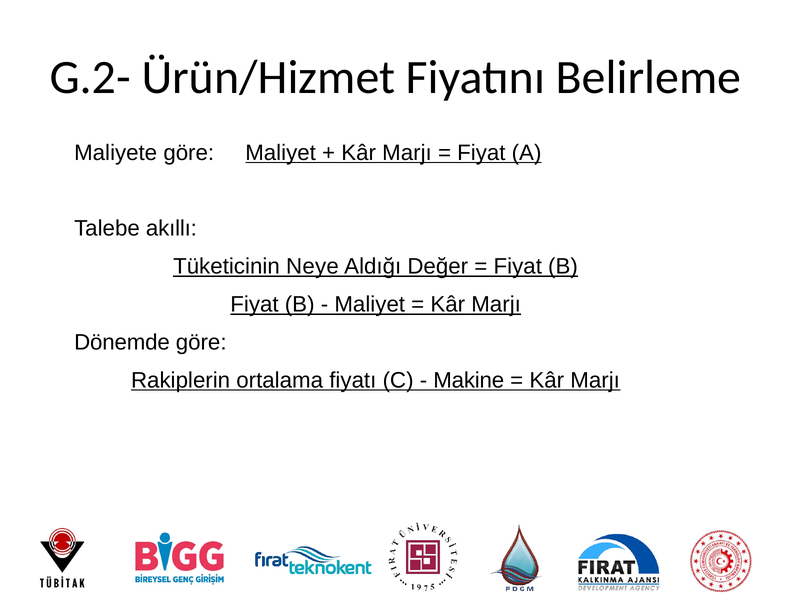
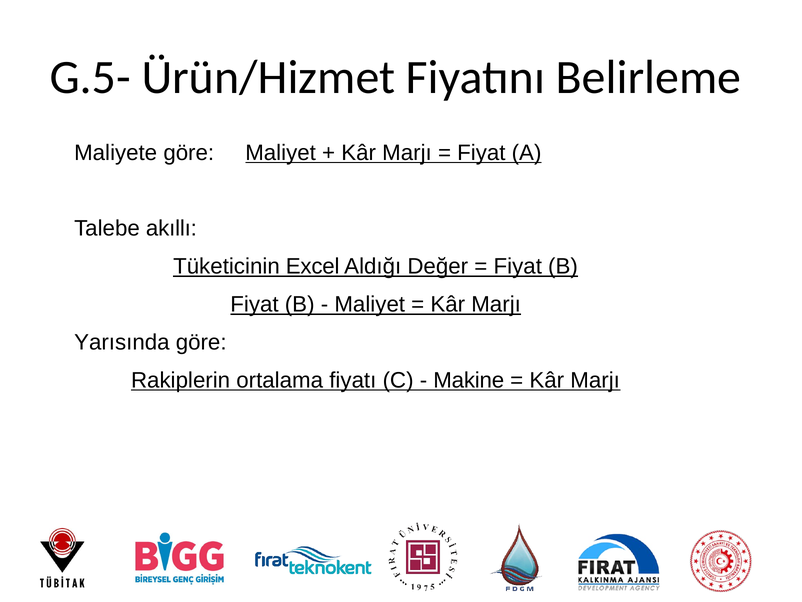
G.2-: G.2- -> G.5- (90, 78)
Neye: Neye -> Excel (313, 266)
Dönemde: Dönemde -> Yarısında (122, 342)
